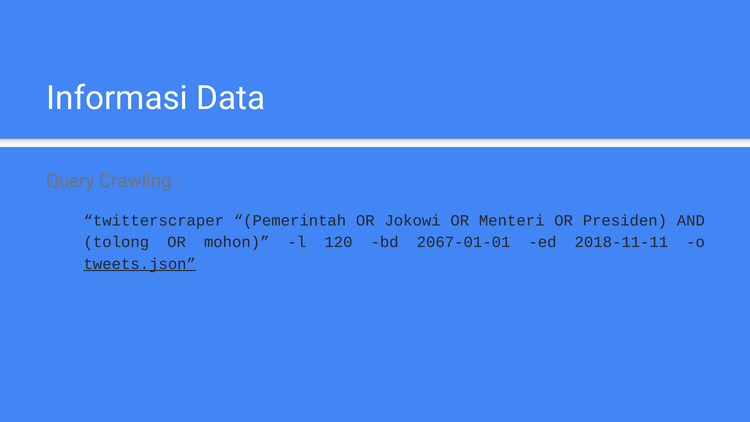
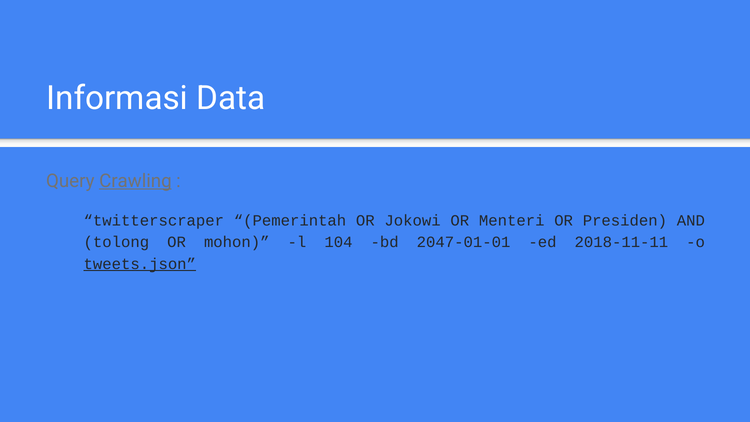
Crawling underline: none -> present (135, 181)
120: 120 -> 104 (338, 242)
2067-01-01: 2067-01-01 -> 2047-01-01 (464, 242)
